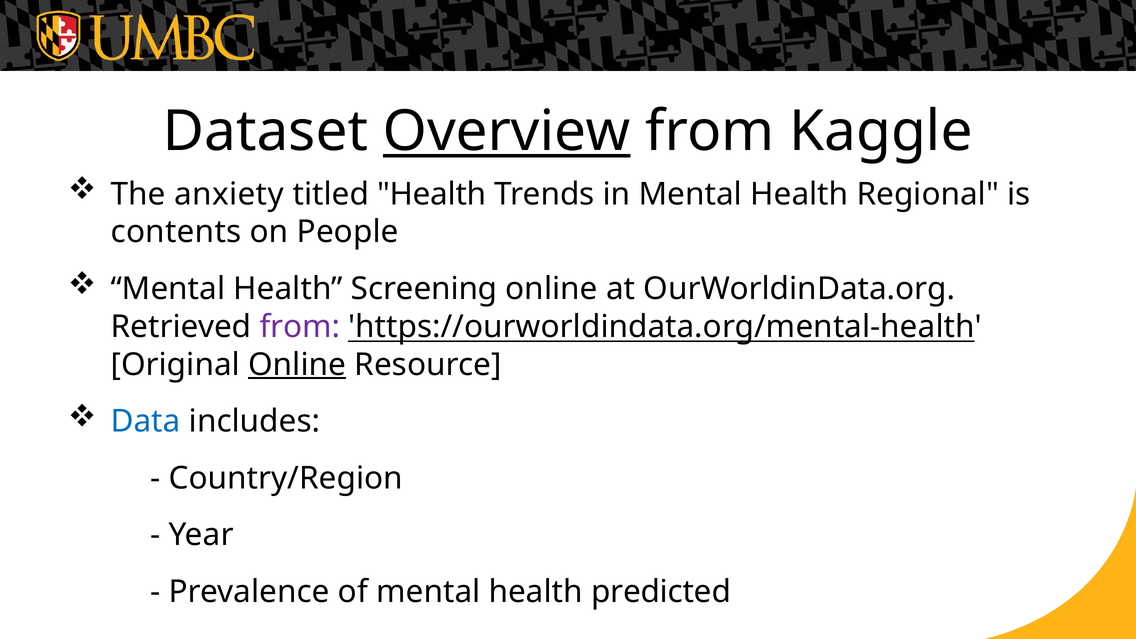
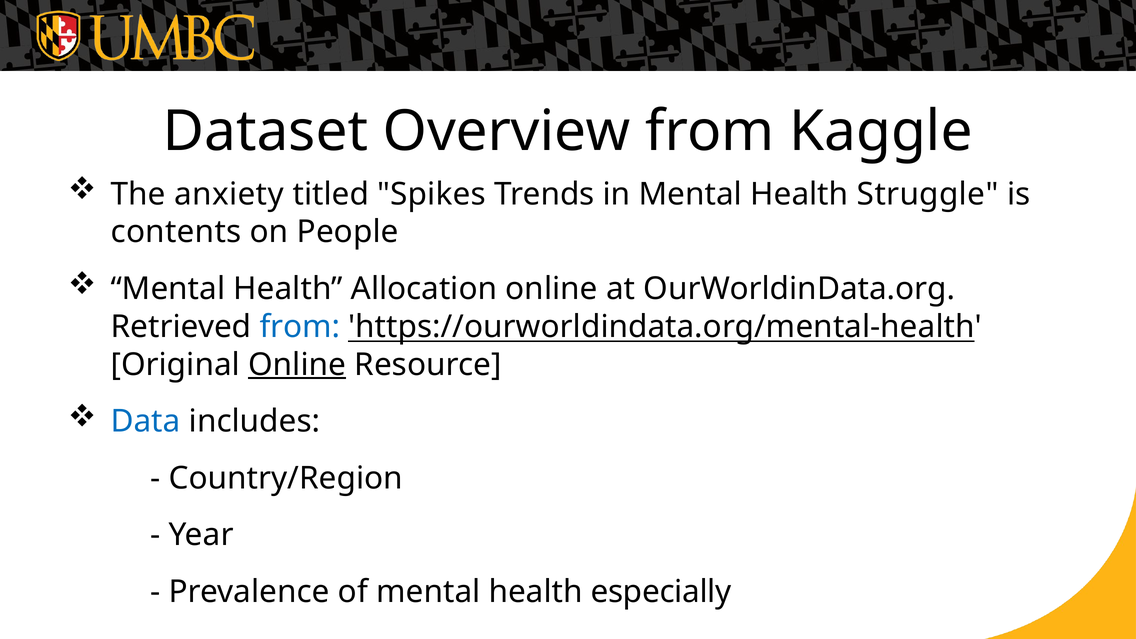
Overview underline: present -> none (507, 131)
titled Health: Health -> Spikes (432, 194)
Regional: Regional -> Struggle (928, 194)
Screening: Screening -> Allocation (424, 289)
from colour: purple -> blue (300, 327)
predicted: predicted -> especially (661, 592)
